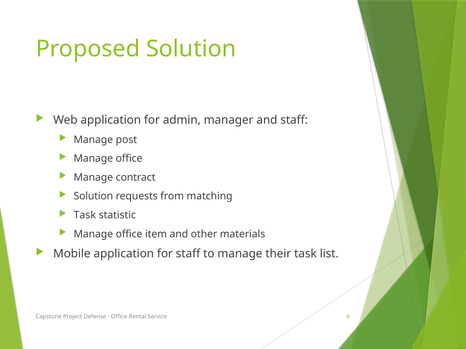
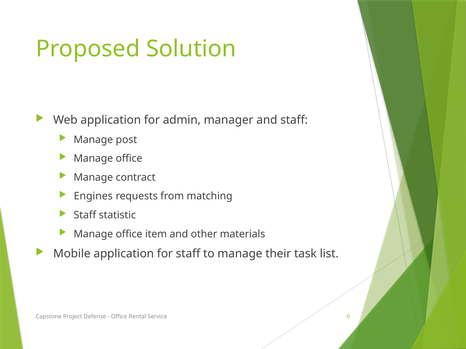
Solution: Solution -> Engines (93, 197)
Task: Task -> Staff (85, 215)
